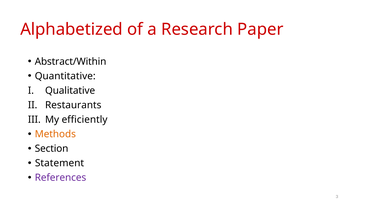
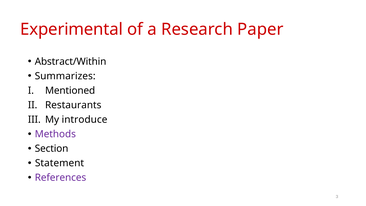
Alphabetized: Alphabetized -> Experimental (72, 29)
Quantitative: Quantitative -> Summarizes (65, 76)
Qualitative: Qualitative -> Mentioned (70, 90)
efficiently: efficiently -> introduce (85, 120)
Methods colour: orange -> purple (55, 134)
